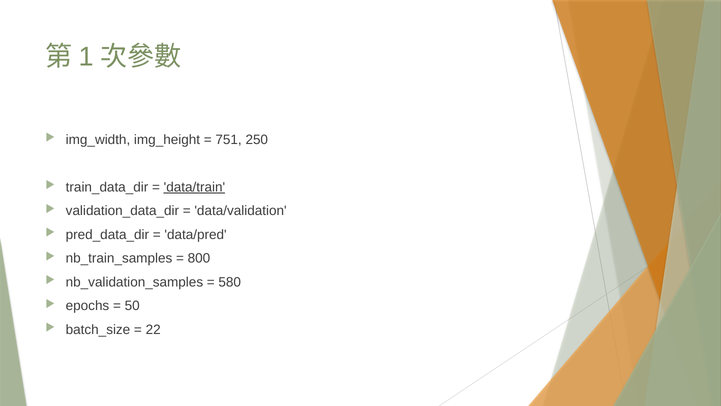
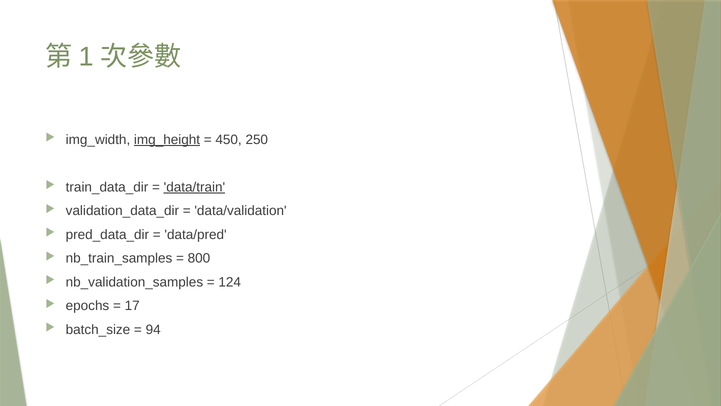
img_height underline: none -> present (167, 140)
751: 751 -> 450 (229, 140)
580: 580 -> 124 (230, 282)
50: 50 -> 17 (132, 306)
22: 22 -> 94 (153, 329)
